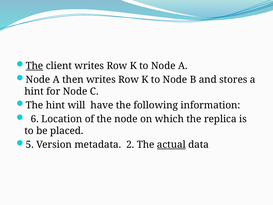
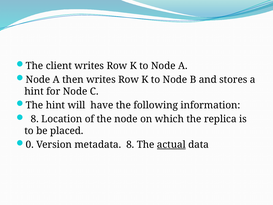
The underline: present -> none (34, 66)
6: 6 -> 8 (35, 119)
5: 5 -> 0 (30, 145)
metadata 2: 2 -> 8 (130, 145)
